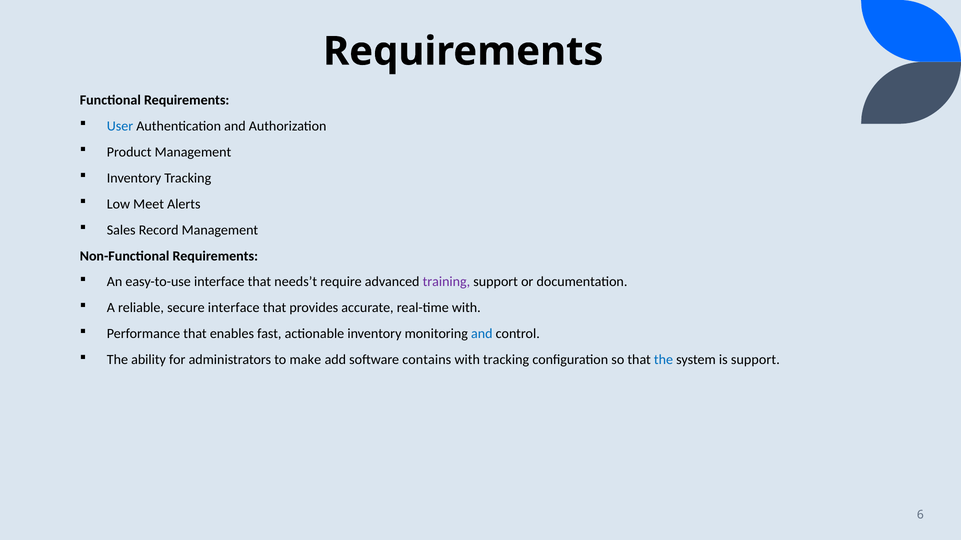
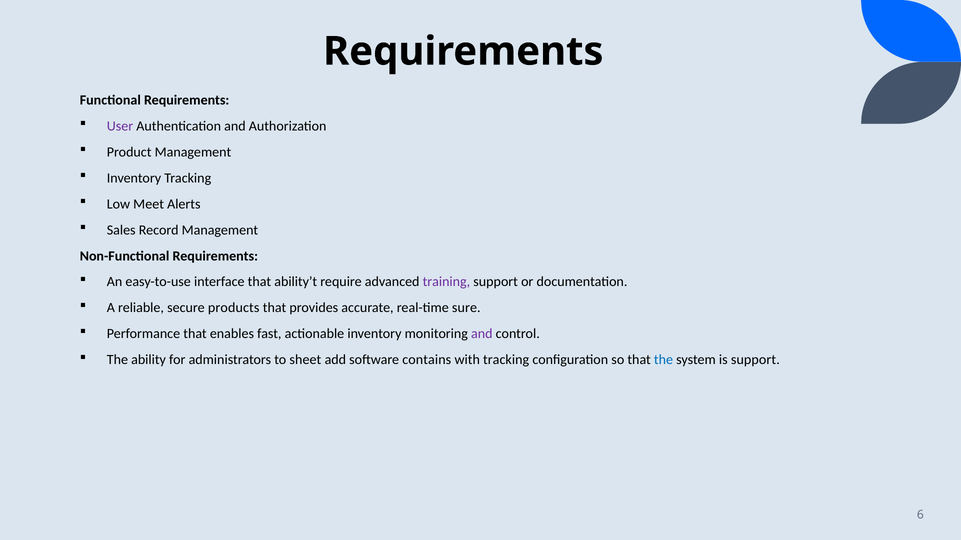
User colour: blue -> purple (120, 126)
needs’t: needs’t -> ability’t (296, 282)
secure interface: interface -> products (234, 308)
real-time with: with -> sure (466, 308)
and colour: blue -> purple (482, 334)
make: make -> sheet (305, 360)
